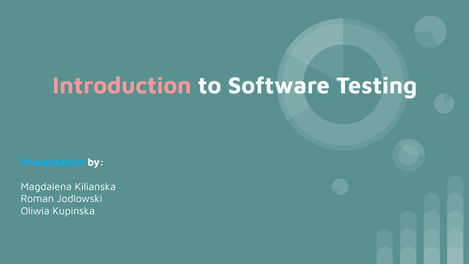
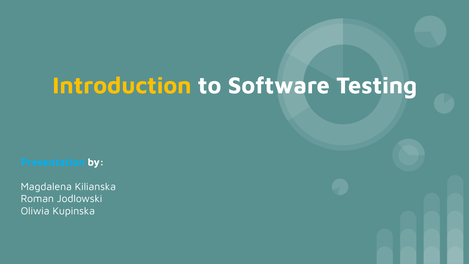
Introduction colour: pink -> yellow (122, 85)
